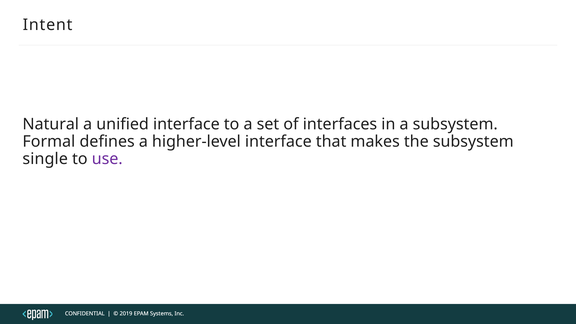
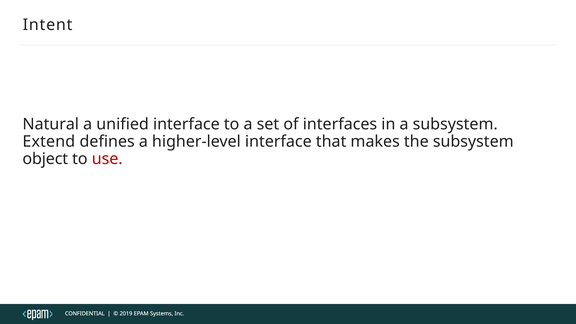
Formal: Formal -> Extend (49, 142)
single: single -> object (45, 159)
use colour: purple -> red (107, 159)
